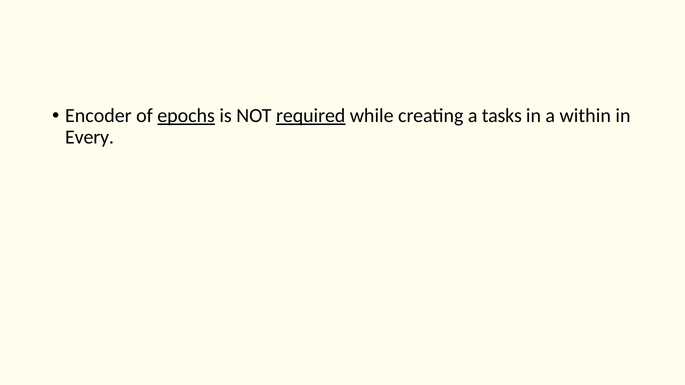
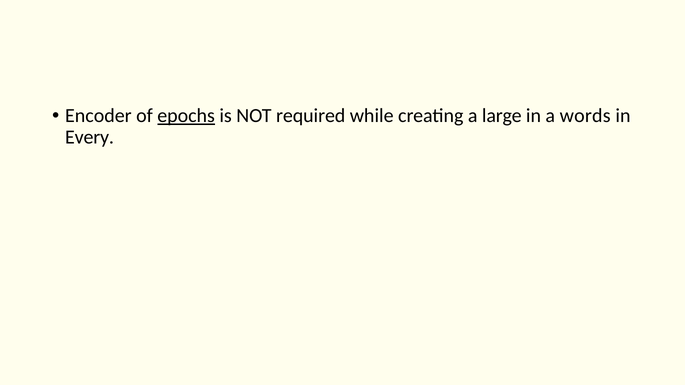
required underline: present -> none (311, 116)
tasks: tasks -> large (502, 116)
within: within -> words (585, 116)
